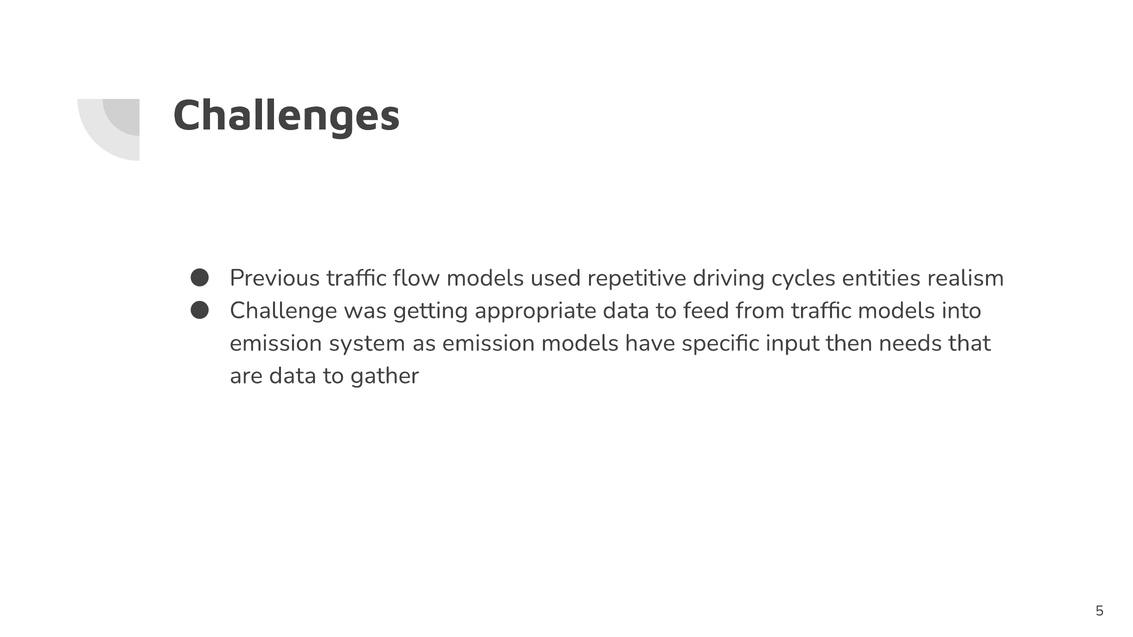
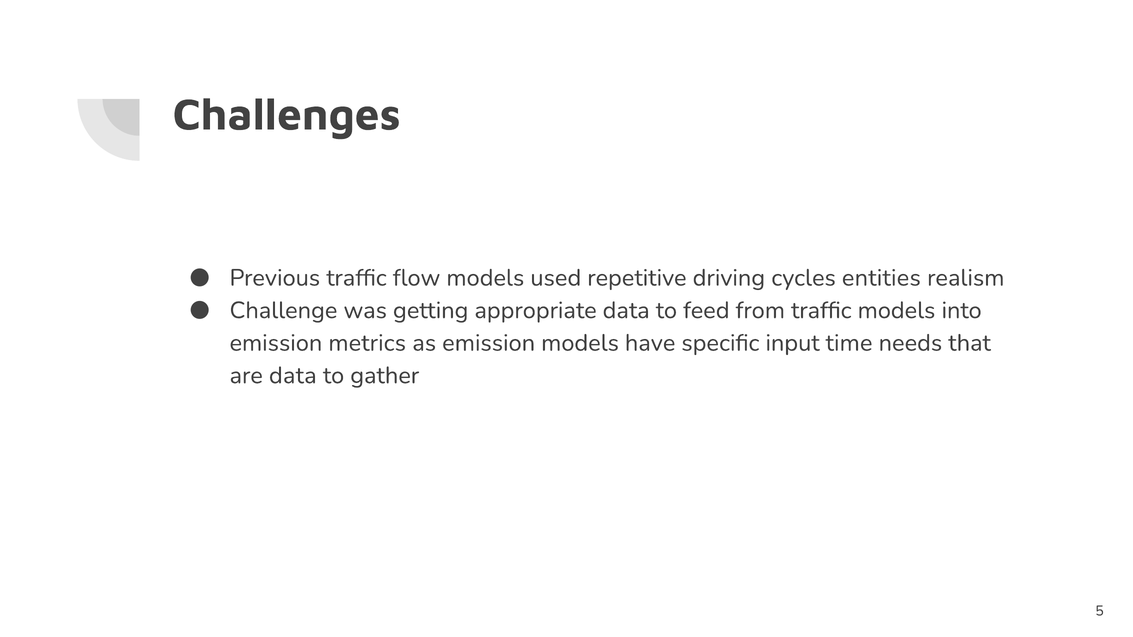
system: system -> metrics (367, 343)
then: then -> time (849, 343)
